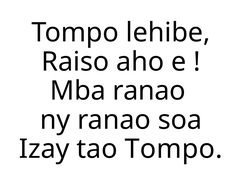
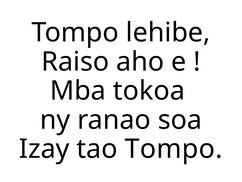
Mba ranao: ranao -> tokoa (149, 91)
